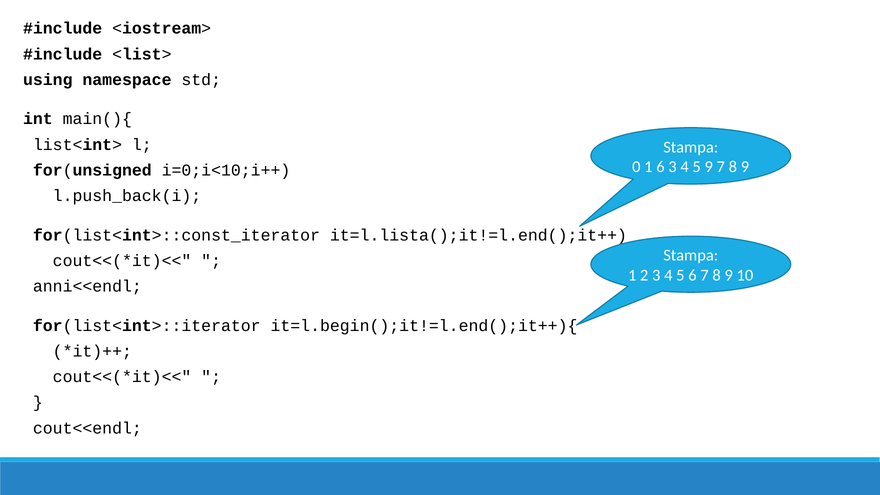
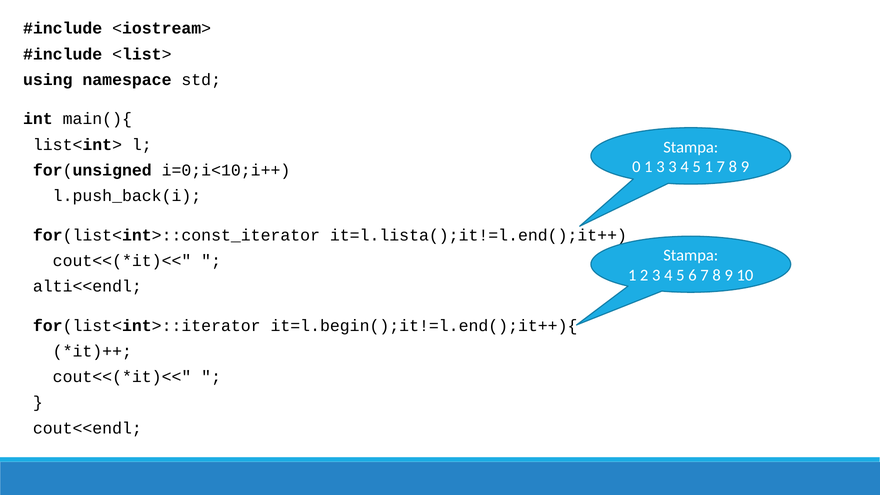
1 6: 6 -> 3 (660, 167)
5 9: 9 -> 1 (709, 167)
anni<<endl: anni<<endl -> alti<<endl (87, 286)
